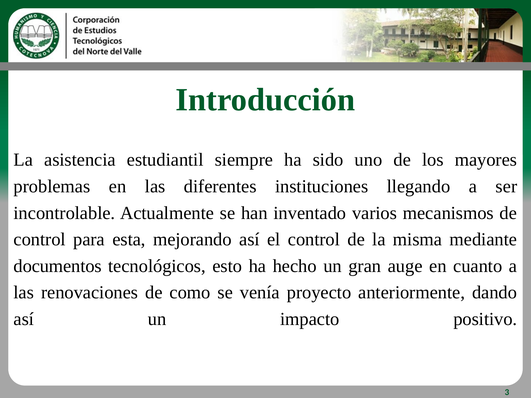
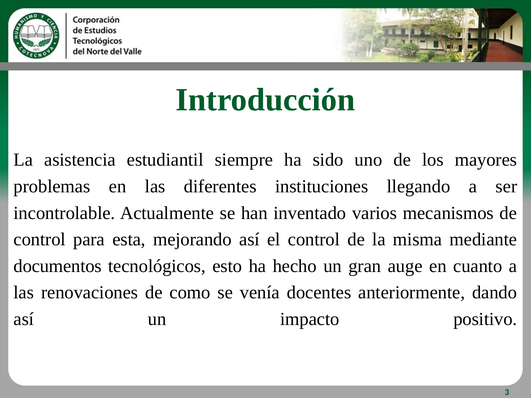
proyecto: proyecto -> docentes (319, 293)
